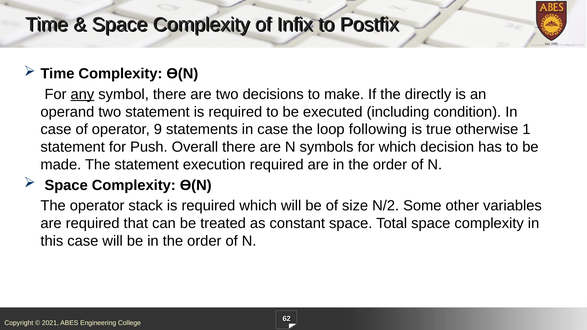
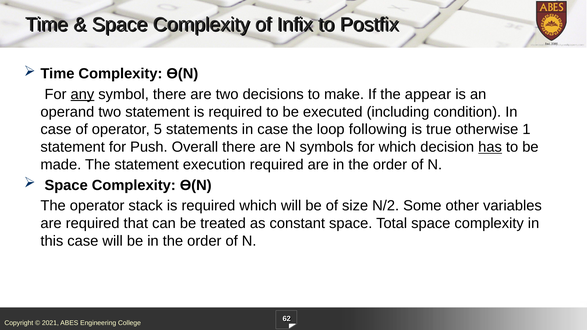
directly: directly -> appear (428, 94)
9: 9 -> 5 (158, 130)
has underline: none -> present (490, 147)
